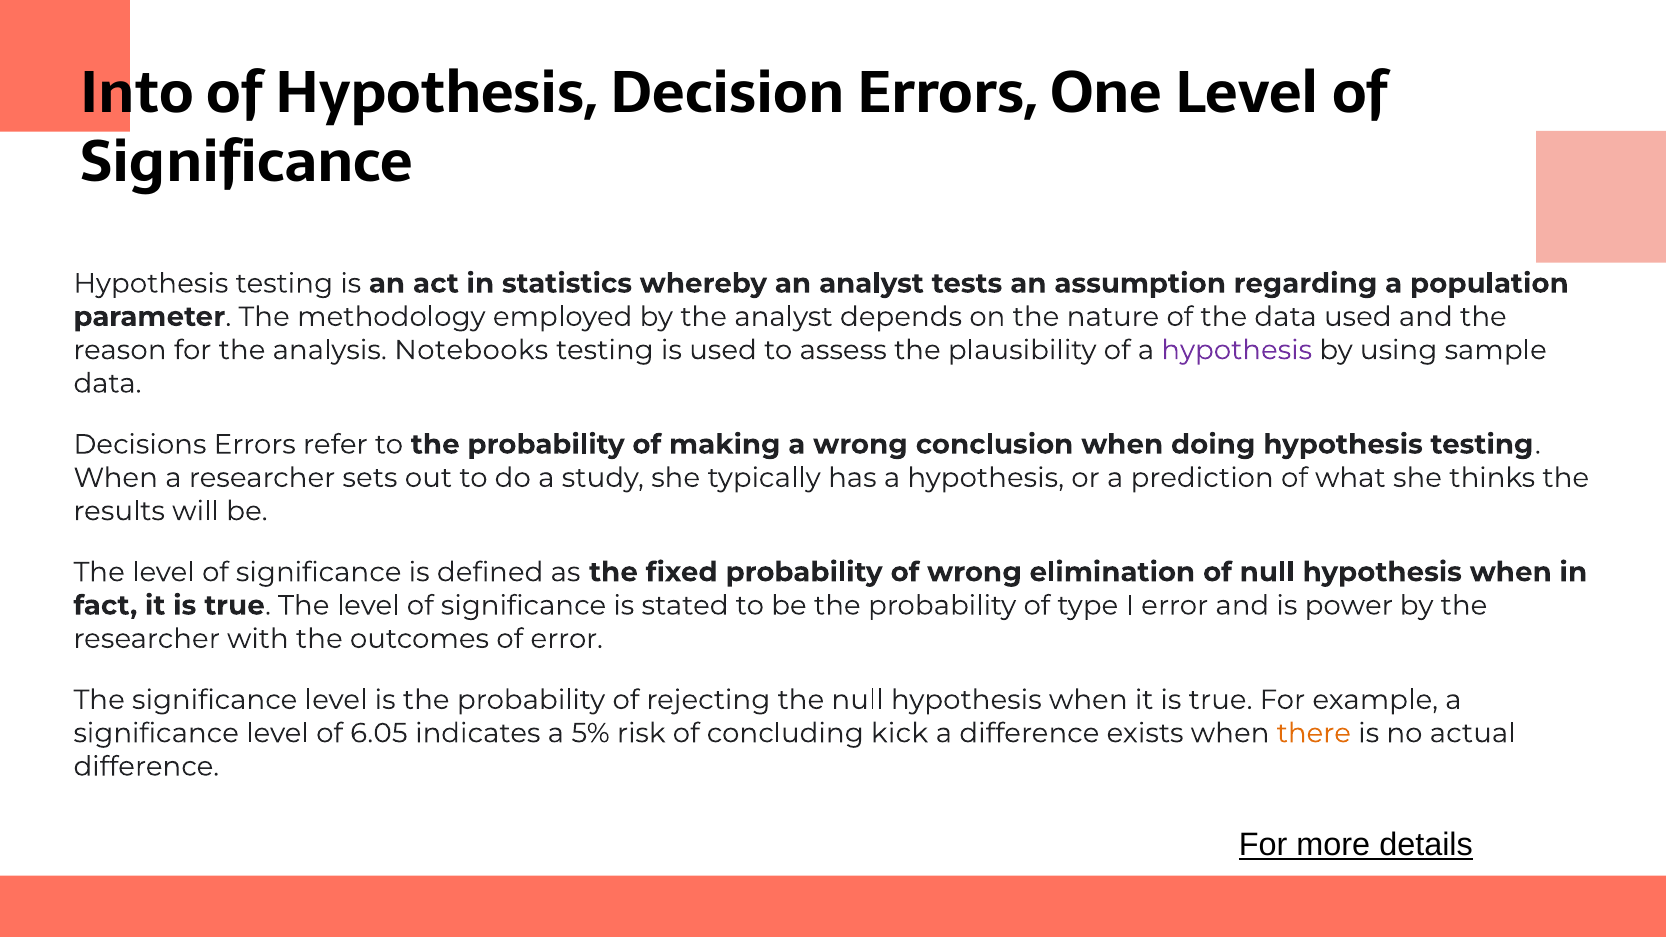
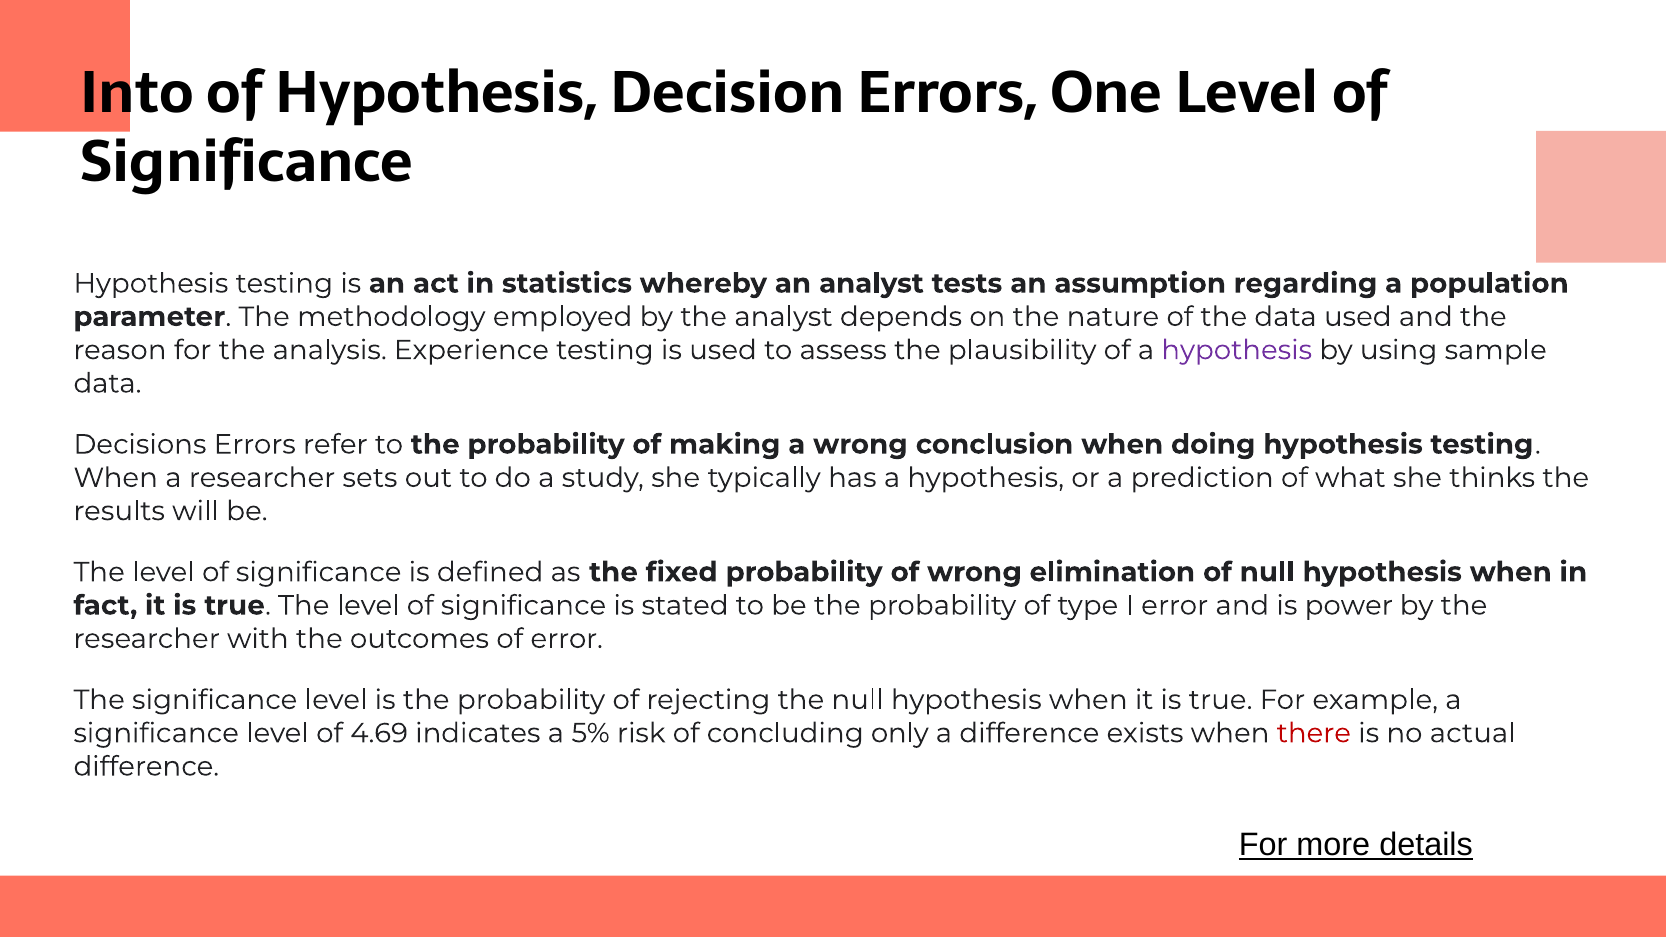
Notebooks: Notebooks -> Experience (471, 350)
6.05: 6.05 -> 4.69 (379, 733)
kick: kick -> only (900, 733)
there colour: orange -> red (1314, 733)
